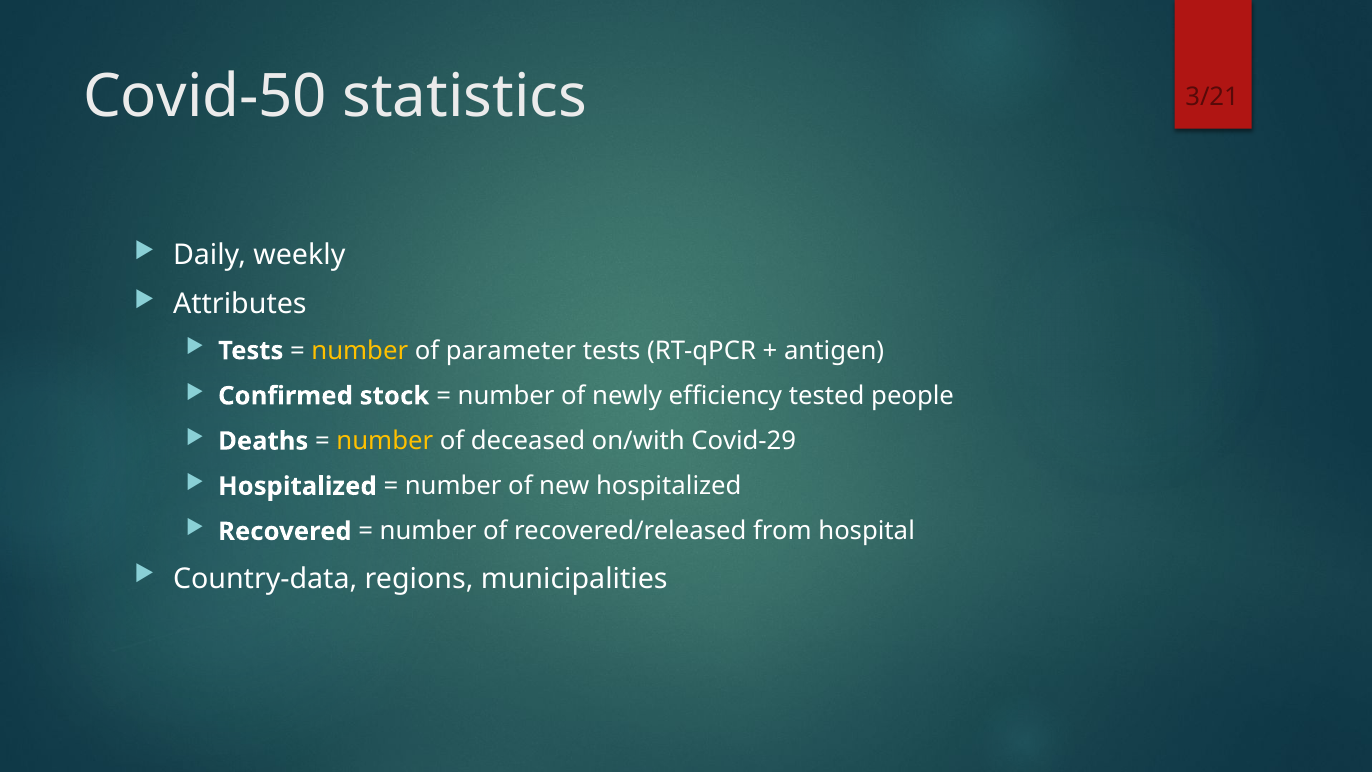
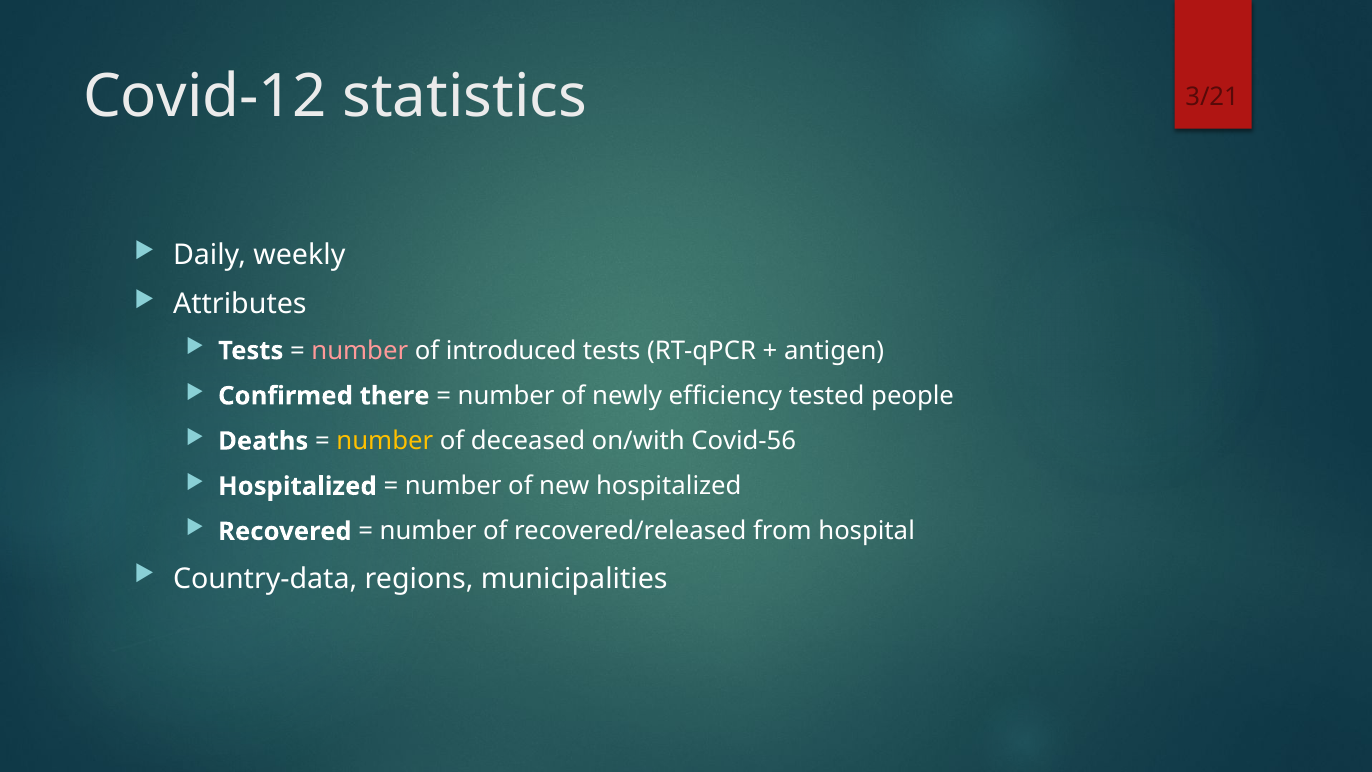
Covid-50: Covid-50 -> Covid-12 (205, 96)
number colour: yellow -> pink (360, 351)
parameter: parameter -> introduced (511, 351)
stock: stock -> there (395, 396)
Covid-29: Covid-29 -> Covid-56 (744, 441)
